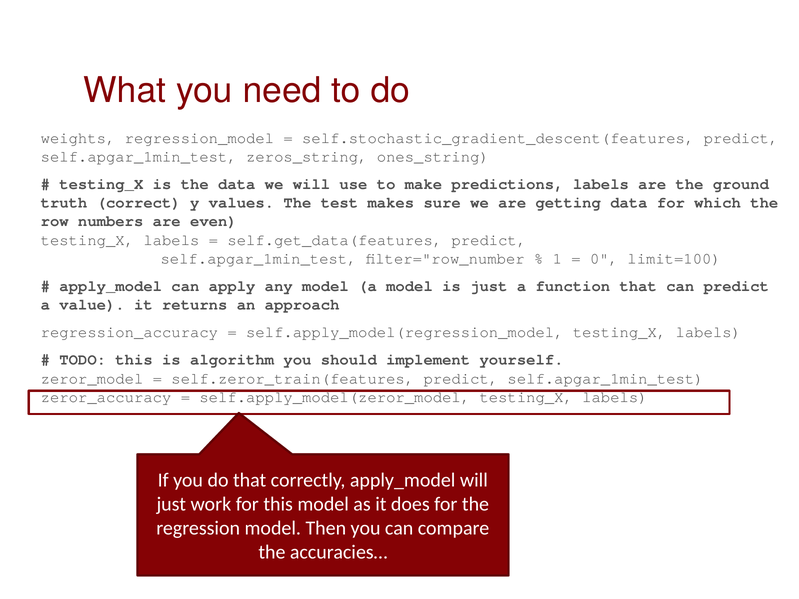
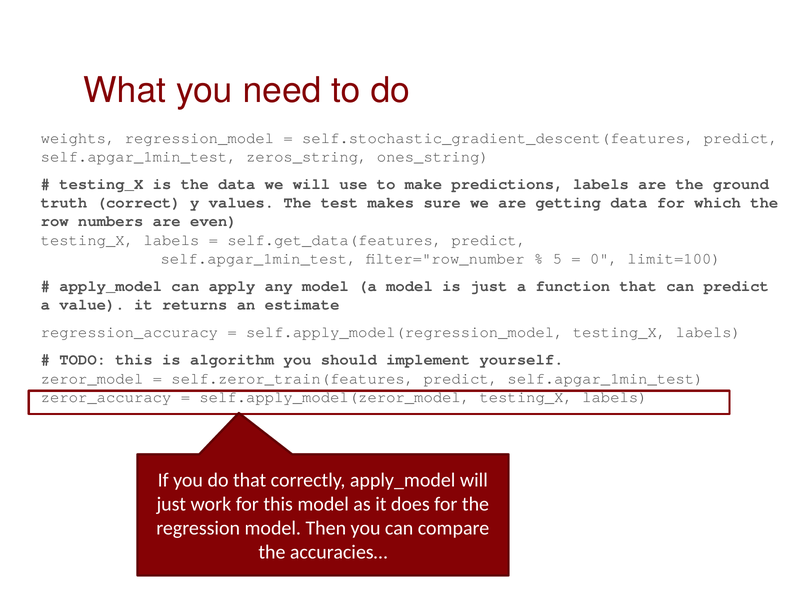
1: 1 -> 5 (557, 259)
approach: approach -> estimate (302, 305)
